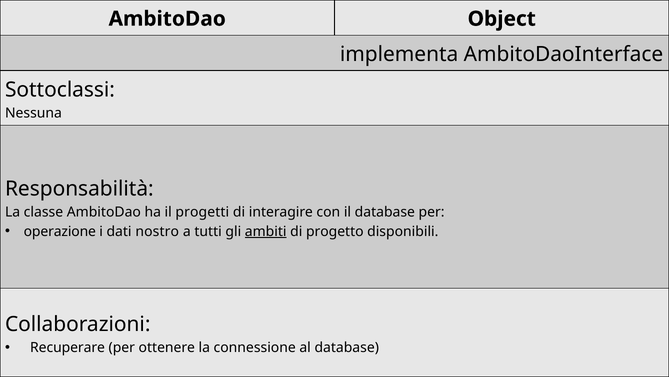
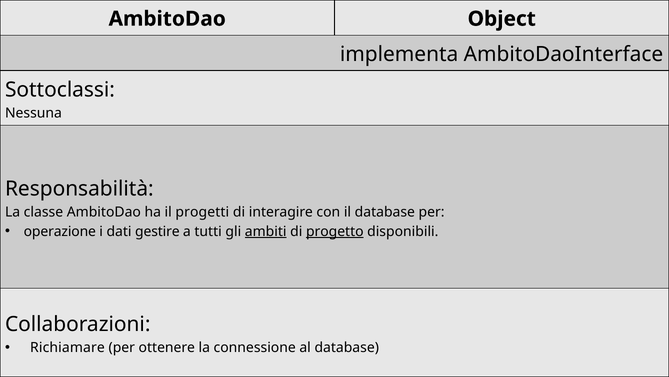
nostro: nostro -> gestire (157, 231)
progetto underline: none -> present (335, 231)
Recuperare: Recuperare -> Richiamare (67, 347)
